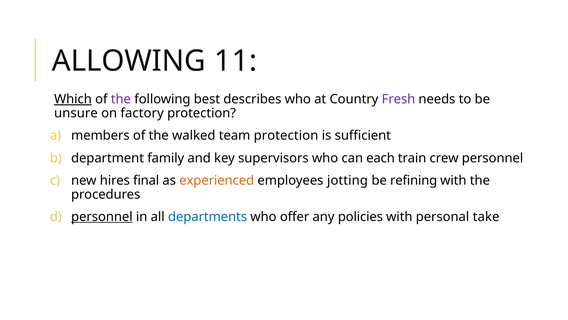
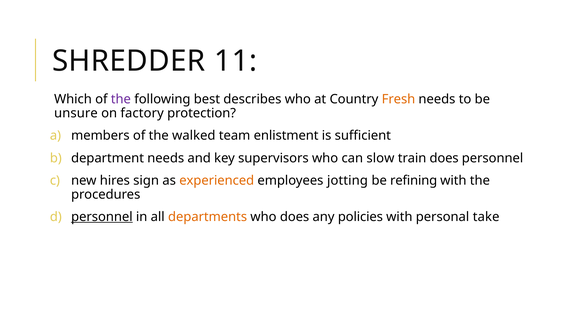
ALLOWING: ALLOWING -> SHREDDER (129, 61)
Which underline: present -> none (73, 99)
Fresh colour: purple -> orange (398, 99)
team protection: protection -> enlistment (286, 135)
department family: family -> needs (166, 158)
each: each -> slow (380, 158)
train crew: crew -> does (444, 158)
final: final -> sign (146, 180)
departments colour: blue -> orange (208, 216)
who offer: offer -> does (295, 216)
